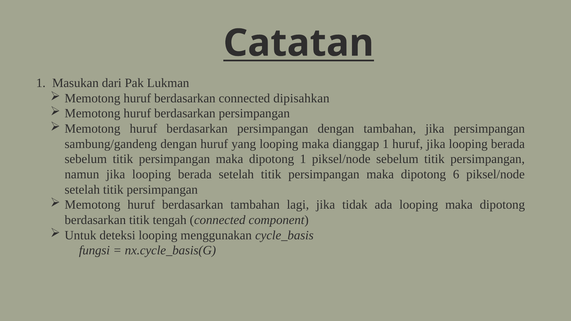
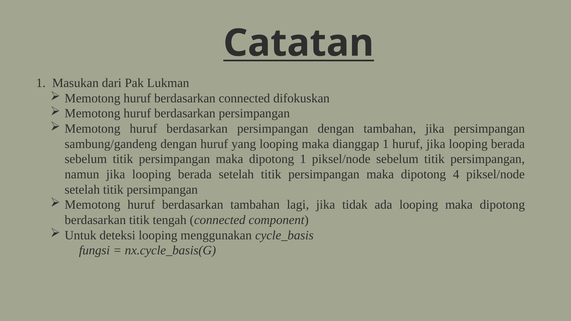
dipisahkan: dipisahkan -> difokuskan (301, 98)
6: 6 -> 4 (456, 174)
